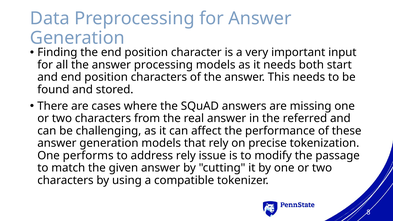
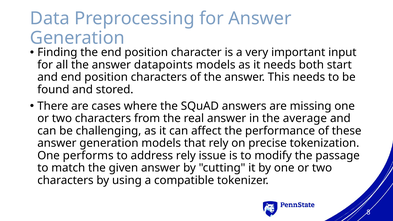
processing: processing -> datapoints (163, 65)
referred: referred -> average (305, 118)
